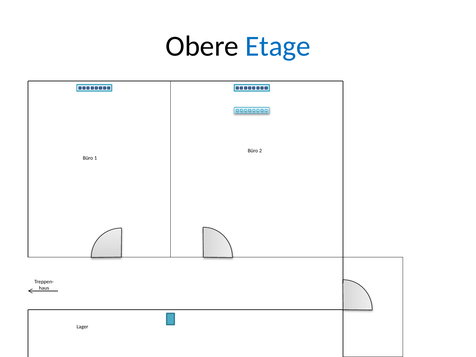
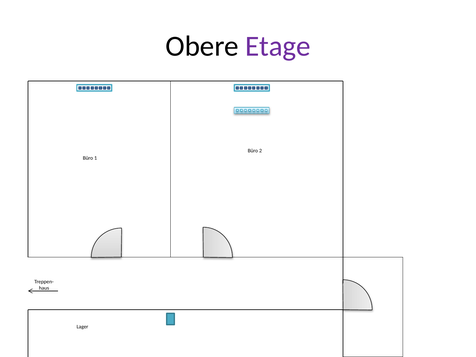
Etage colour: blue -> purple (278, 46)
